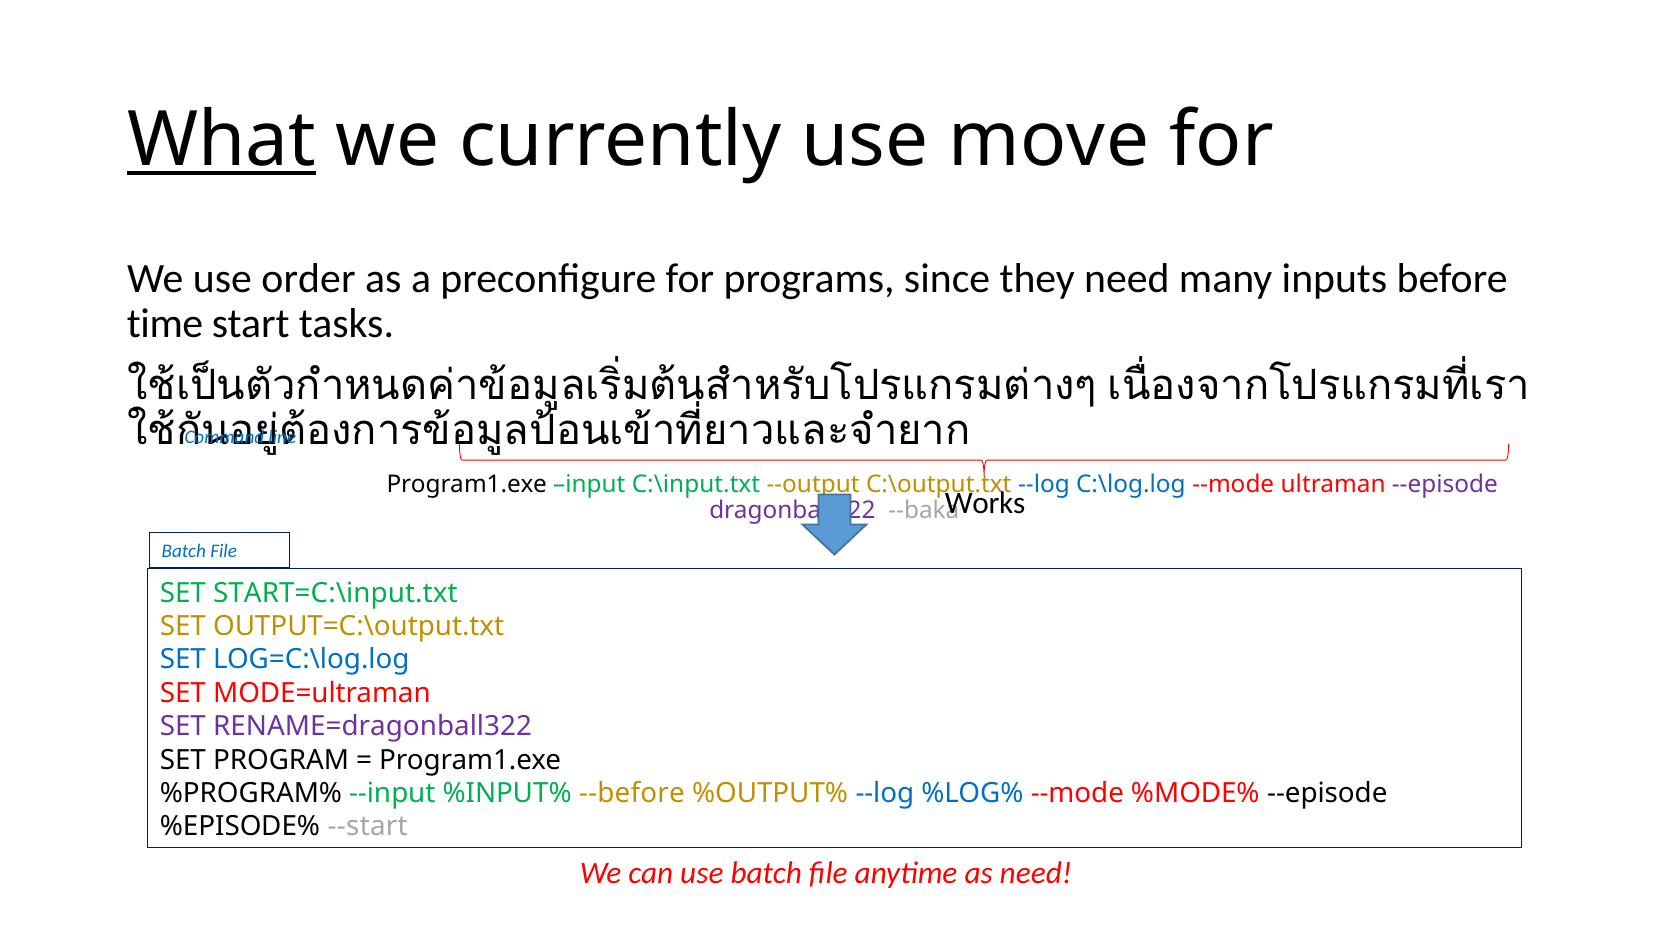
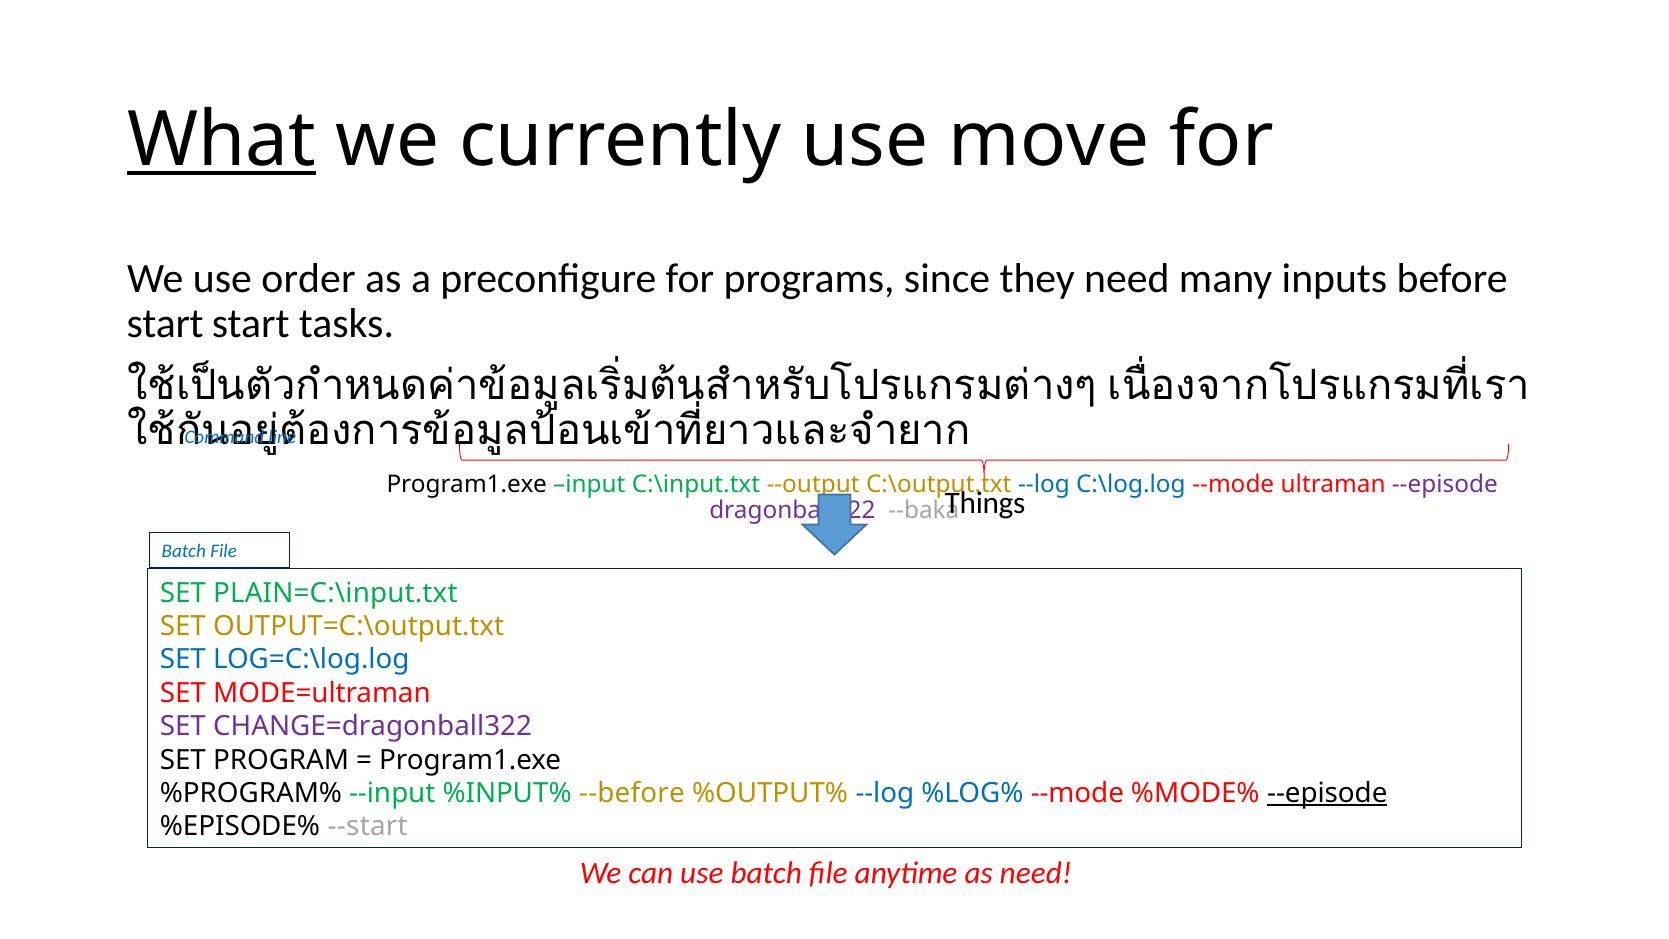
time: time -> start (165, 324)
Works: Works -> Things (985, 503)
START=C:\input.txt: START=C:\input.txt -> PLAIN=C:\input.txt (335, 593)
RENAME=dragonball322: RENAME=dragonball322 -> CHANGE=dragonball322 (373, 726)
--episode underline: none -> present (1327, 793)
